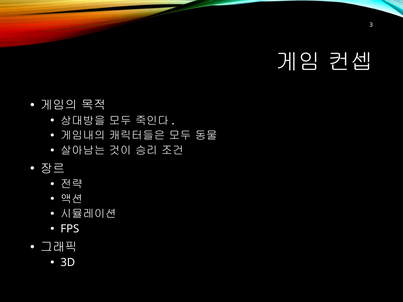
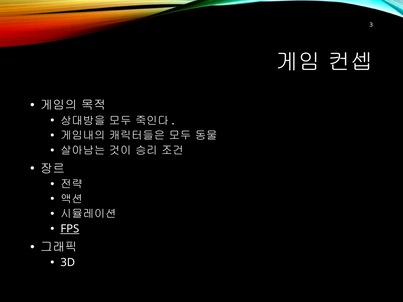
FPS underline: none -> present (70, 229)
